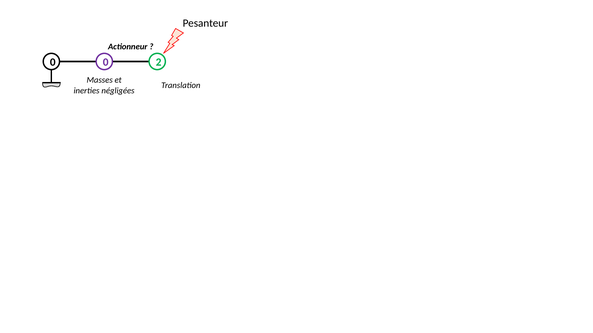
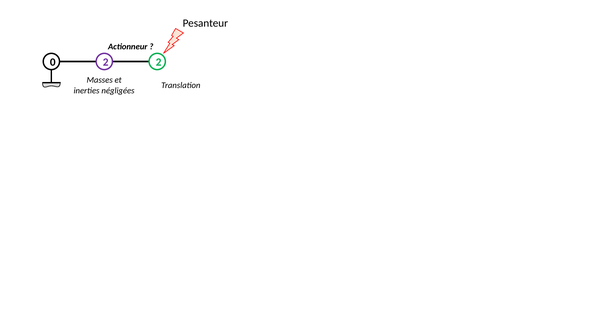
0 0: 0 -> 2 (106, 62)
